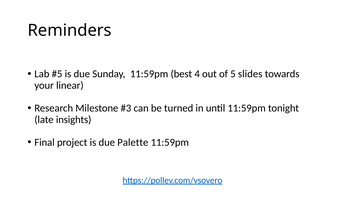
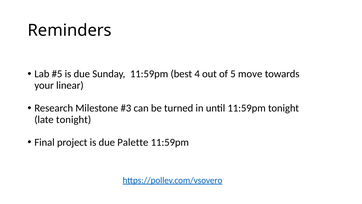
slides: slides -> move (250, 74)
late insights: insights -> tonight (74, 119)
